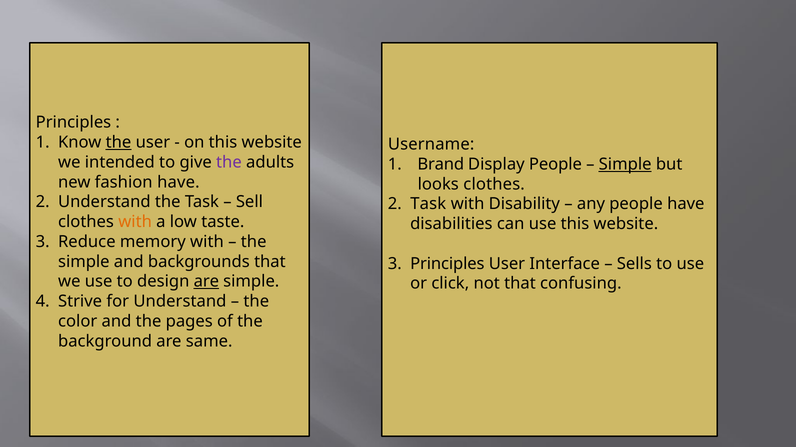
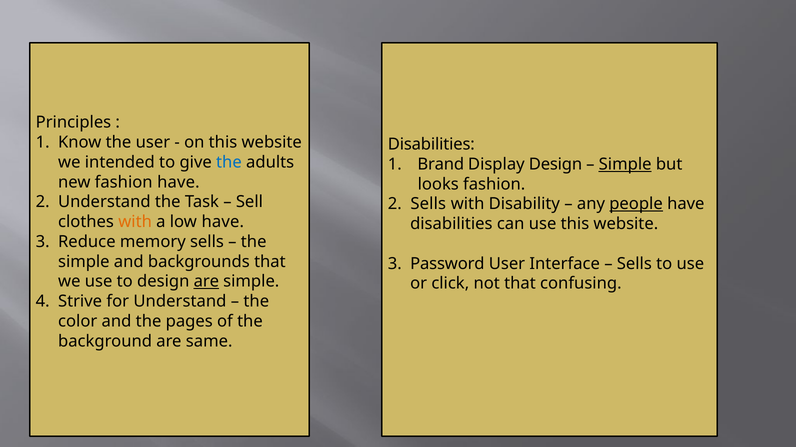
the underline: present -> none (119, 143)
Username: Username -> Disabilities (431, 145)
the colour: purple -> blue (229, 162)
Display People: People -> Design (555, 164)
looks clothes: clothes -> fashion (494, 184)
Task: Task -> Sells (428, 204)
people underline: none -> present (636, 204)
low taste: taste -> have (223, 222)
memory with: with -> sells (207, 242)
Principles: Principles -> Password (447, 264)
